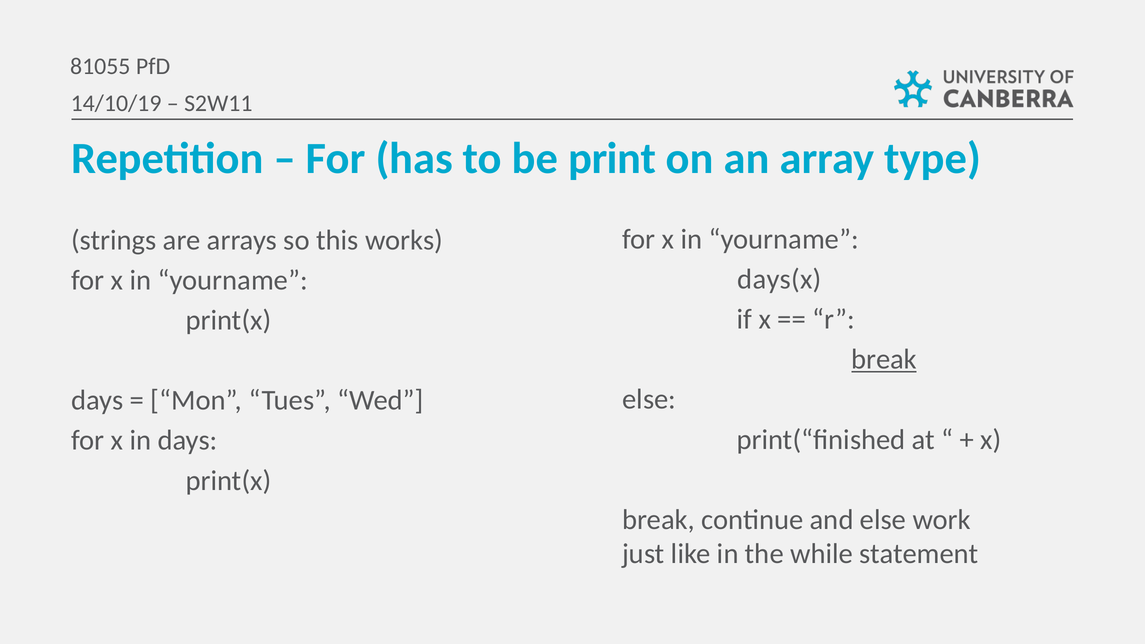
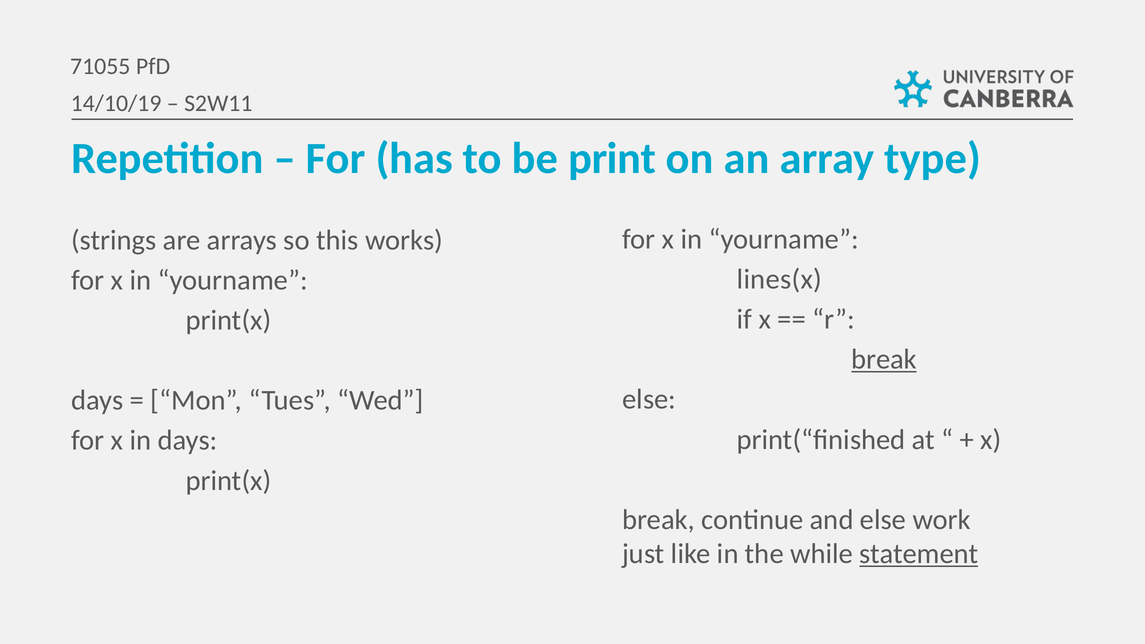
81055: 81055 -> 71055 (100, 66)
days(x: days(x -> lines(x (779, 279)
statement underline: none -> present (919, 554)
